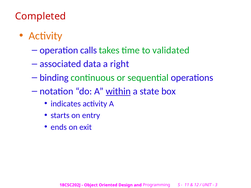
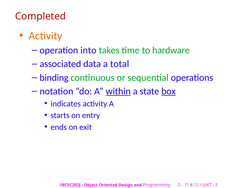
calls: calls -> into (88, 50)
validated: validated -> hardware (171, 50)
right: right -> total (120, 64)
box underline: none -> present (169, 91)
